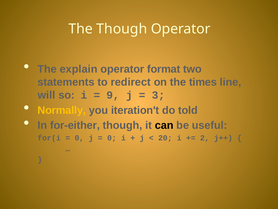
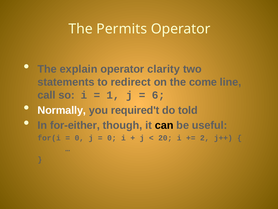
The Though: Though -> Permits (122, 29)
format: format -> clarity (164, 69)
times: times -> come (203, 82)
will: will -> call (47, 95)
9: 9 -> 1 (113, 95)
3: 3 -> 6 (158, 95)
Normally colour: yellow -> white (62, 110)
iteration't: iteration't -> required't (135, 110)
